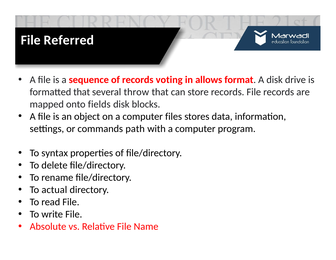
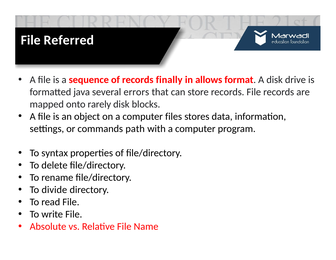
voting: voting -> finally (169, 80)
formatted that: that -> java (82, 92)
throw: throw -> errors (136, 92)
fields: fields -> rarely (99, 104)
actual: actual -> divide (54, 190)
